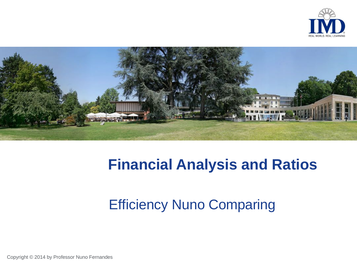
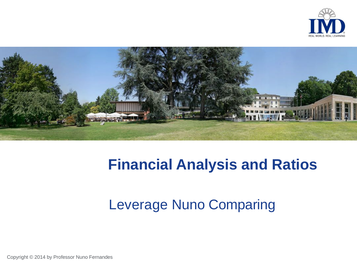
Efficiency: Efficiency -> Leverage (138, 204)
